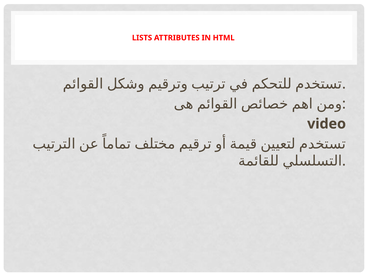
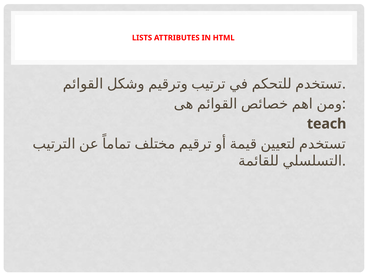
video: video -> teach (327, 124)
